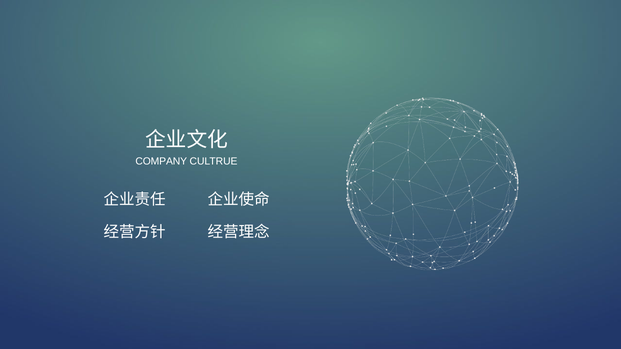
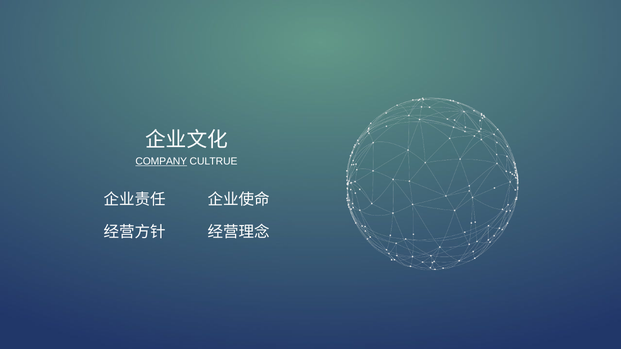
COMPANY underline: none -> present (161, 162)
